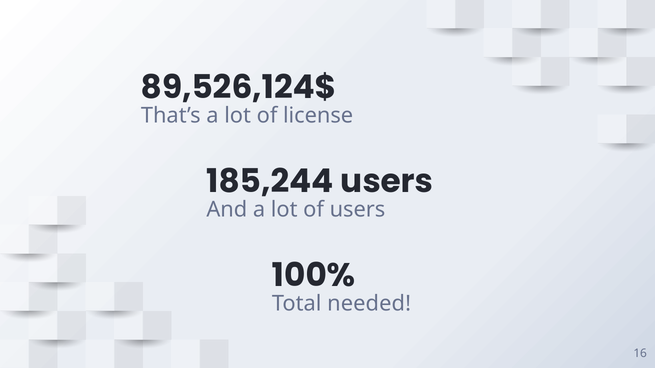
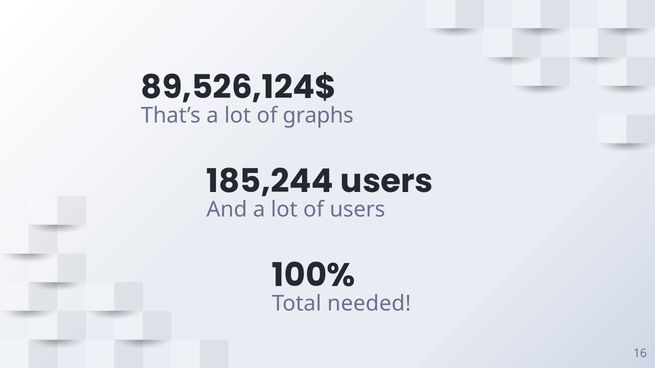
license: license -> graphs (318, 116)
